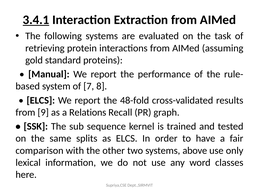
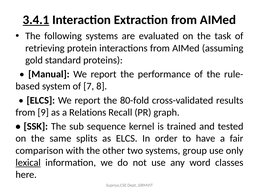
48-fold: 48-fold -> 80-fold (135, 100)
above: above -> group (195, 151)
lexical underline: none -> present (28, 163)
